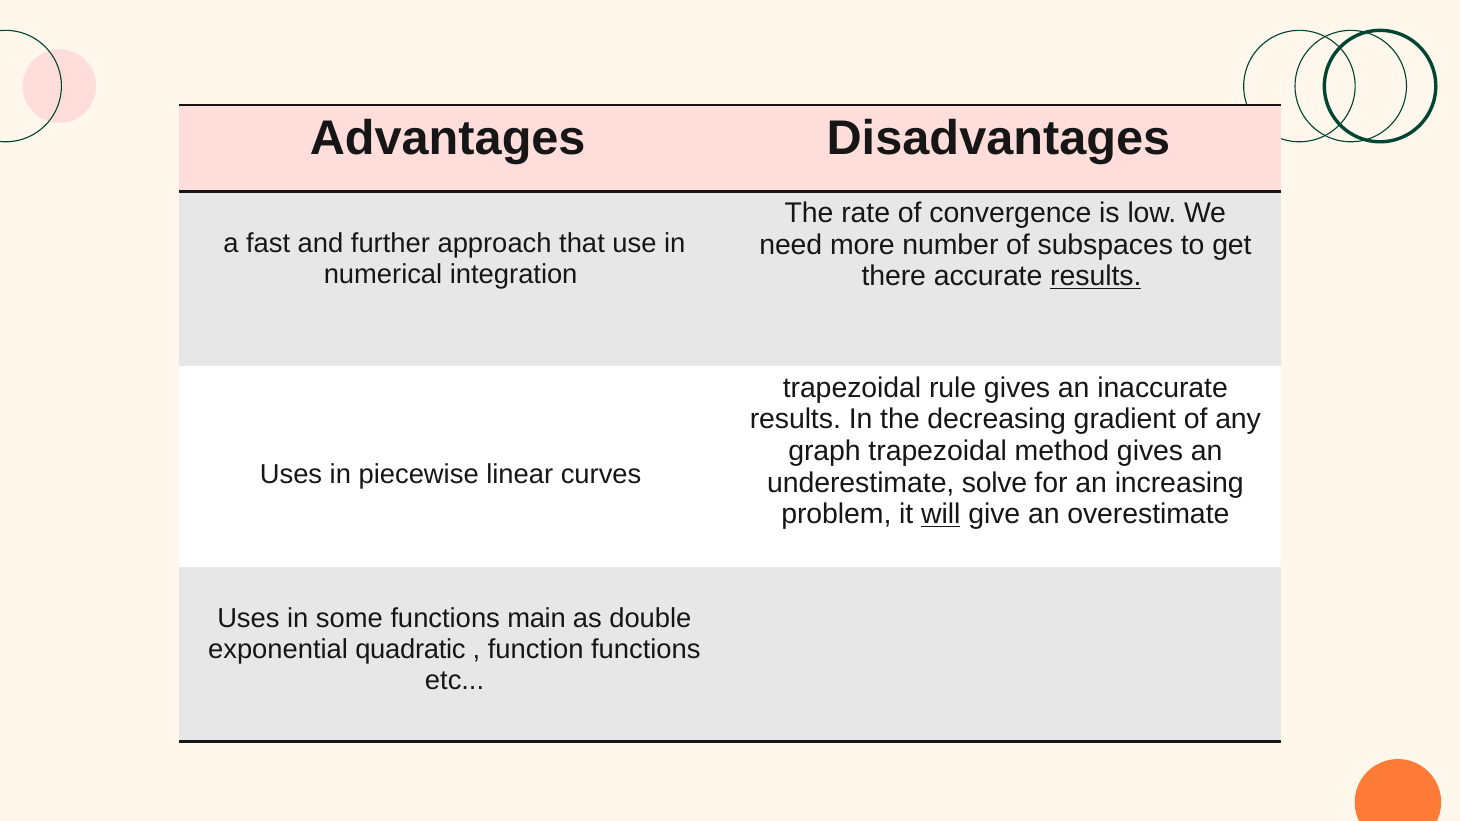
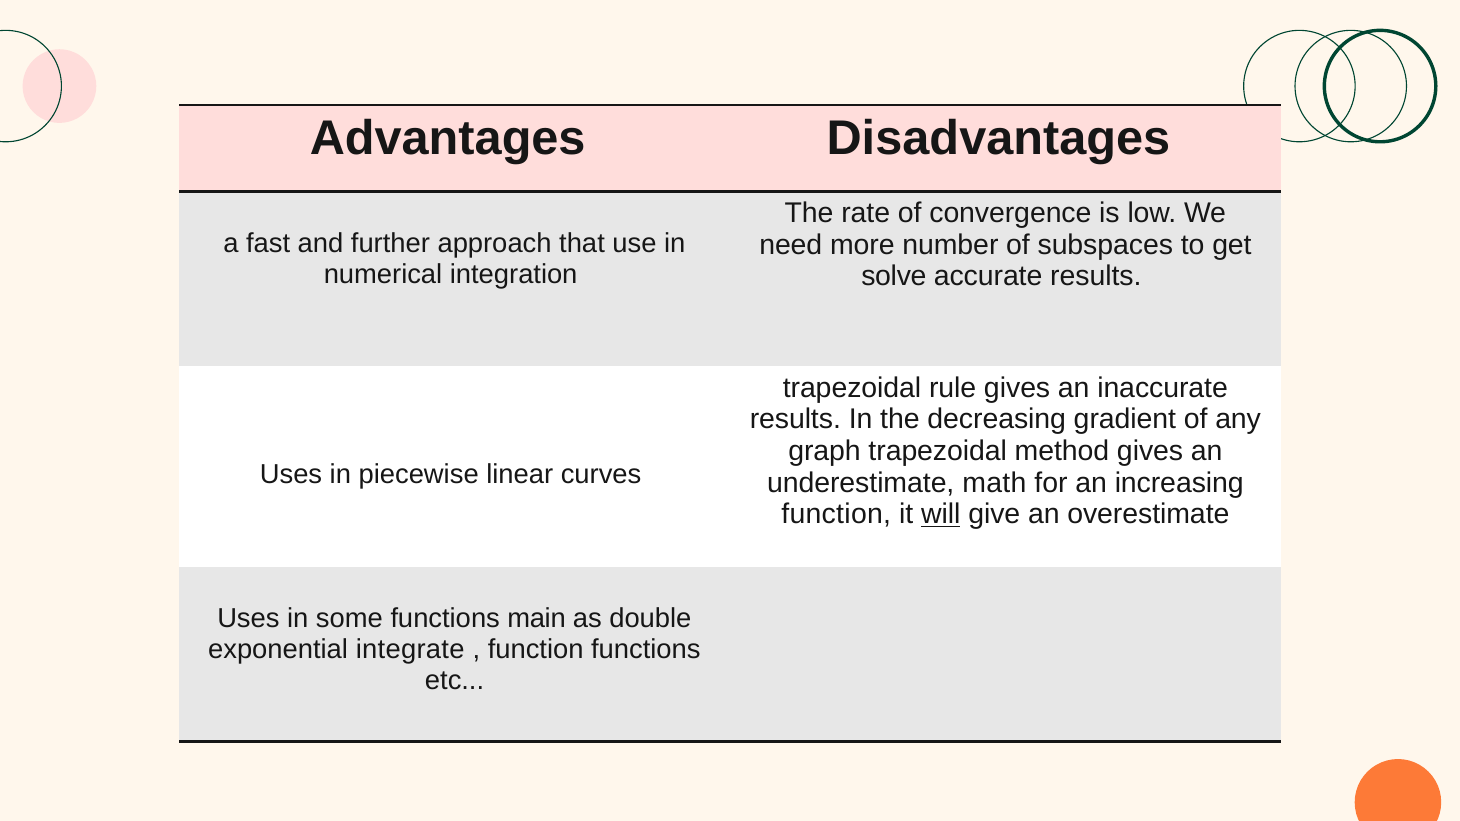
there: there -> solve (894, 276)
results underline: present -> none (1096, 276)
solve: solve -> math (994, 483)
problem: problem -> function (836, 515)
quadratic: quadratic -> integrate (410, 650)
